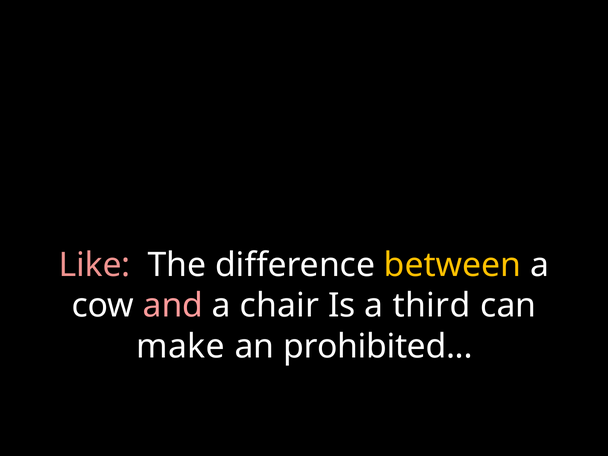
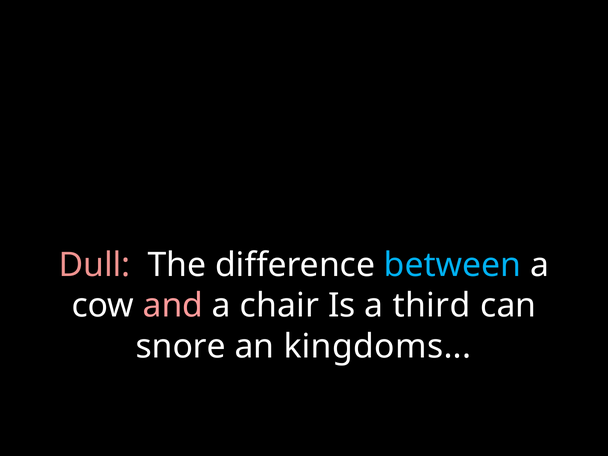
Like: Like -> Dull (95, 265)
between colour: yellow -> light blue (453, 265)
make: make -> snore (181, 346)
prohibited: prohibited -> kingdoms (377, 346)
